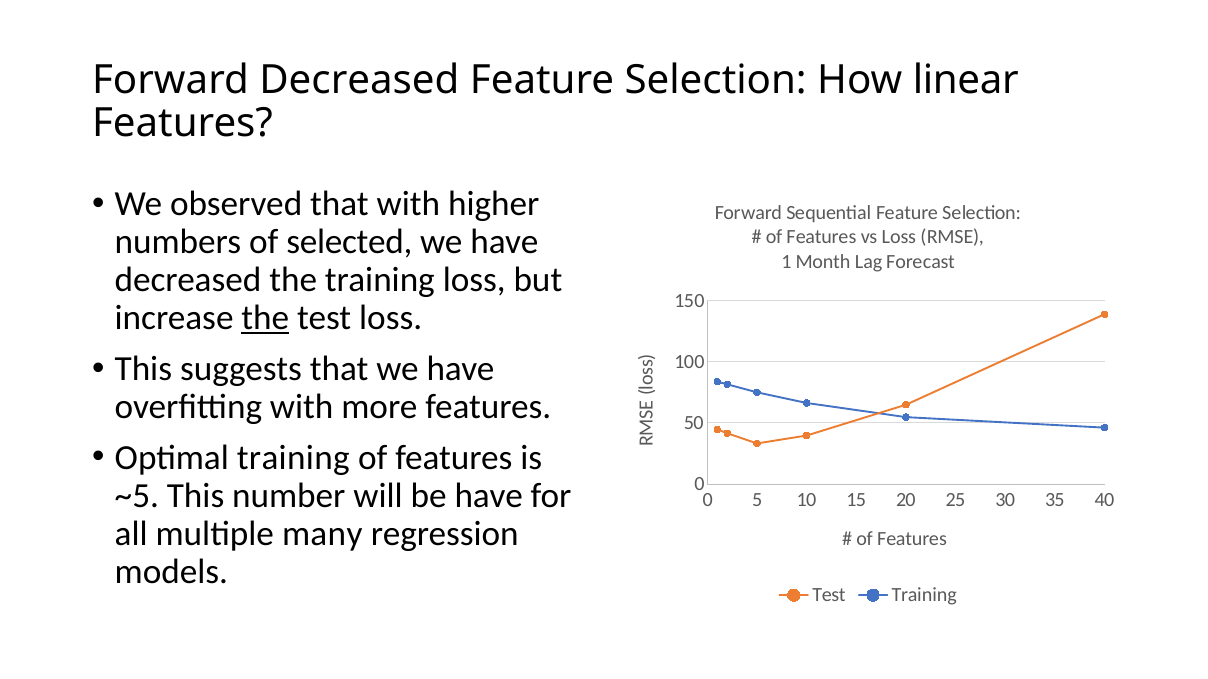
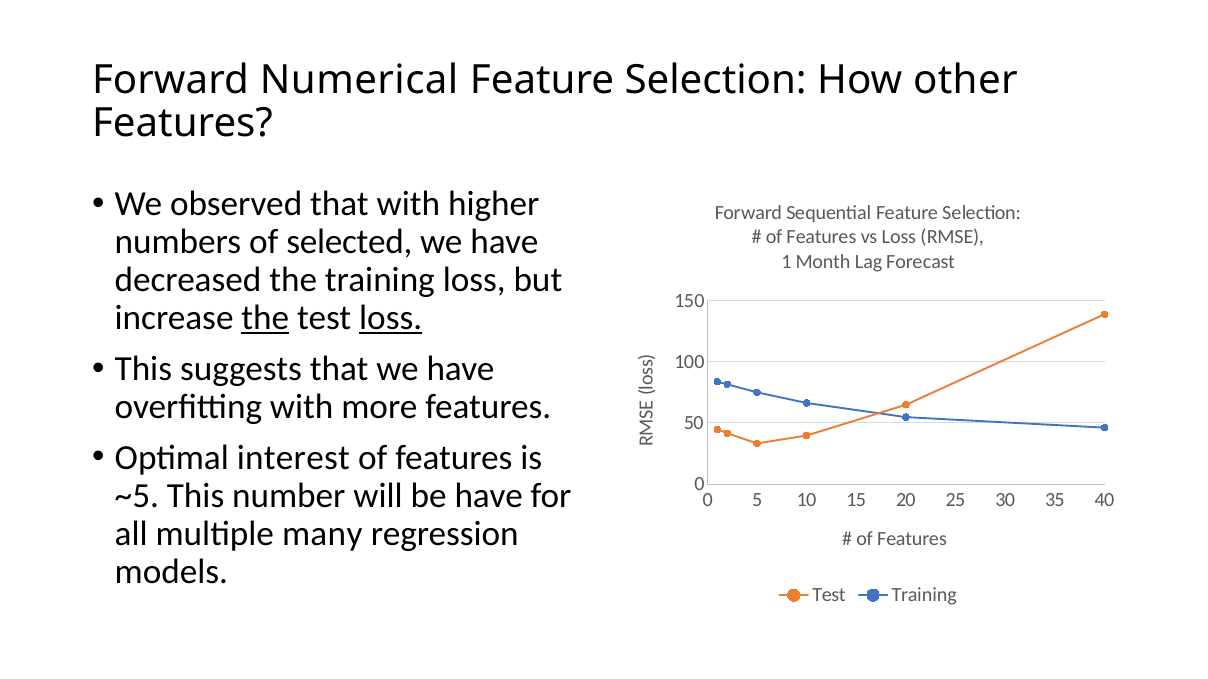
Forward Decreased: Decreased -> Numerical (359, 80)
linear: linear -> other (965, 80)
loss underline: none -> present (391, 318)
Optimal training: training -> interest (293, 458)
